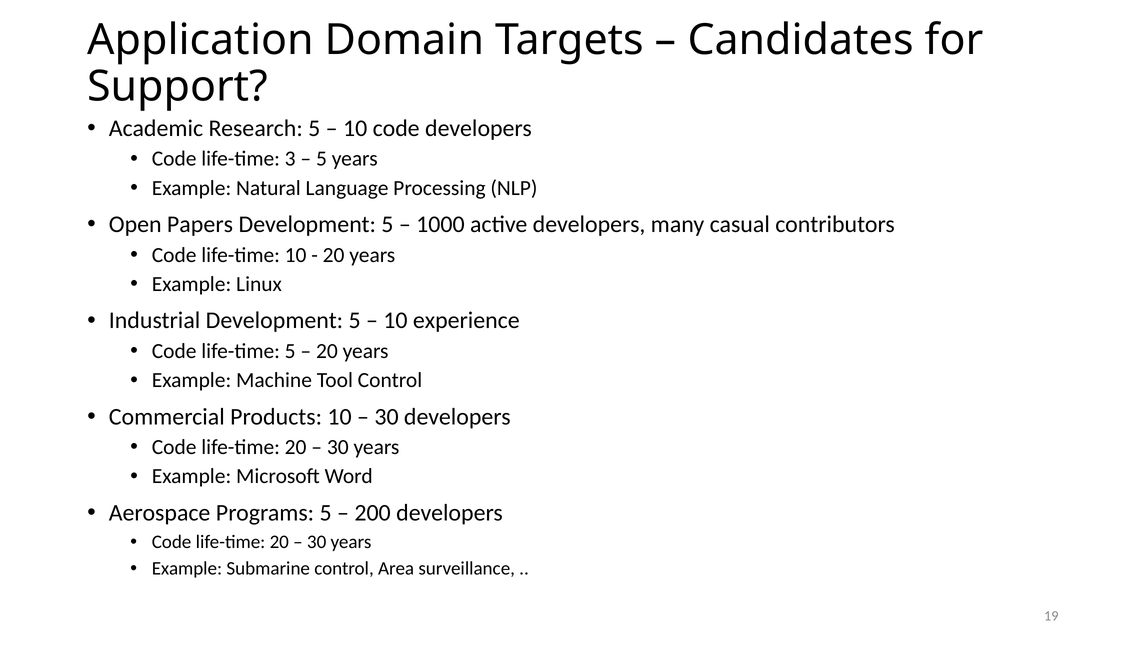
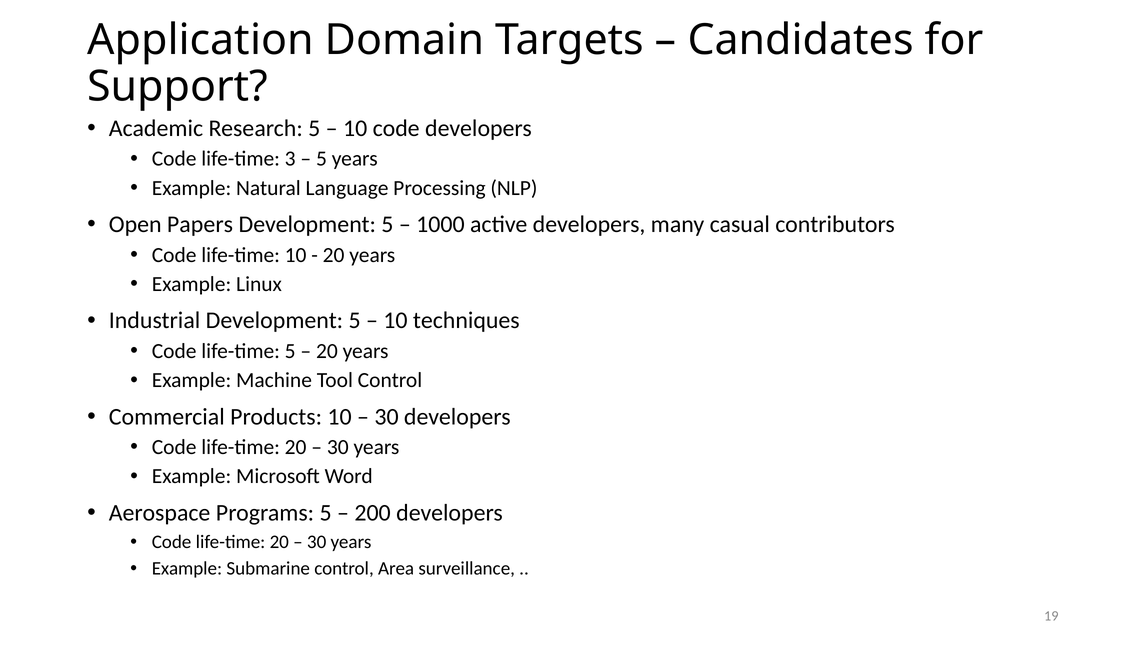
experience: experience -> techniques (466, 320)
